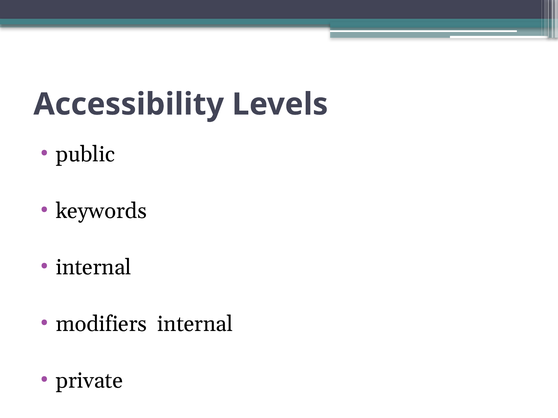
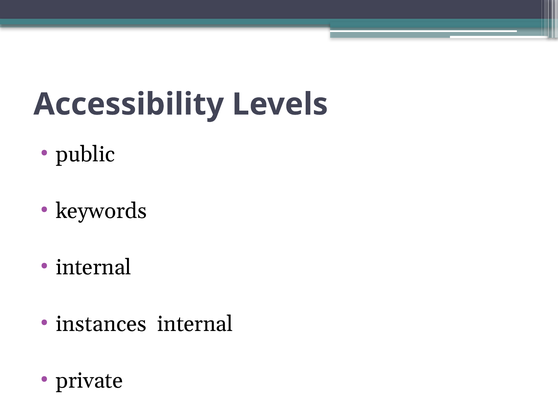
modifiers: modifiers -> instances (101, 324)
